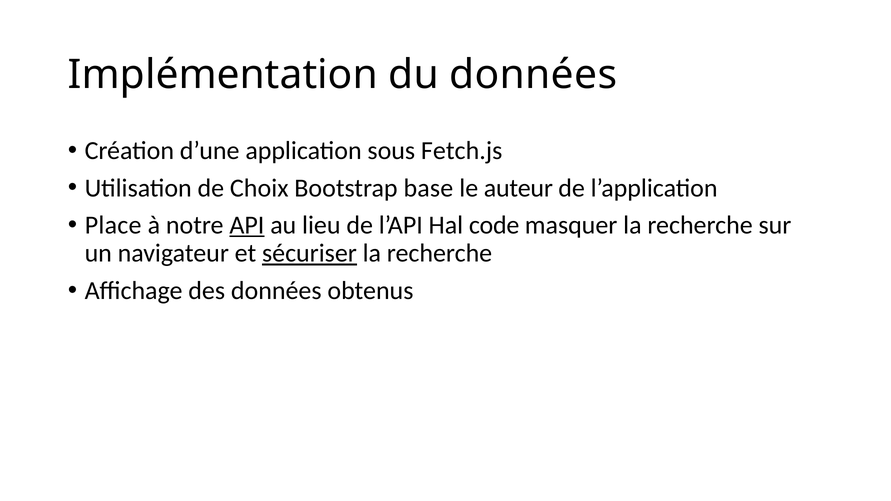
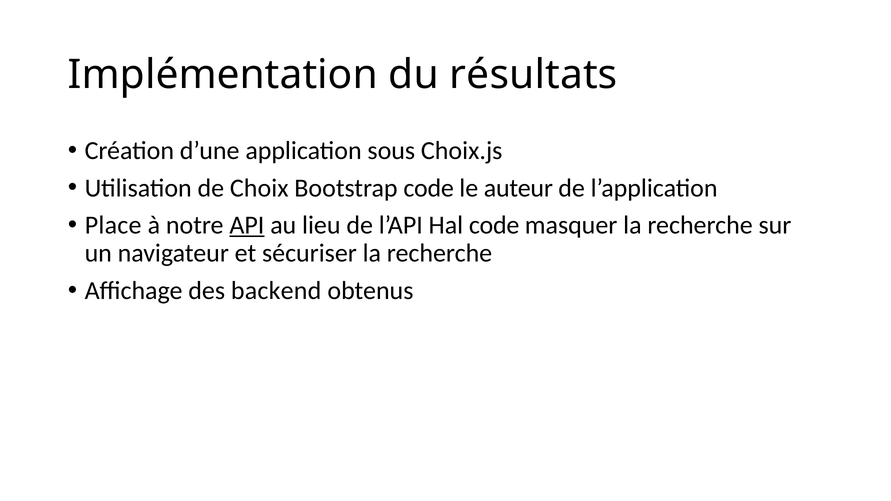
du données: données -> résultats (533, 75)
Fetch.js: Fetch.js -> Choix.js (462, 151)
Bootstrap base: base -> code (429, 188)
sécuriser underline: present -> none (309, 253)
des données: données -> backend (276, 291)
